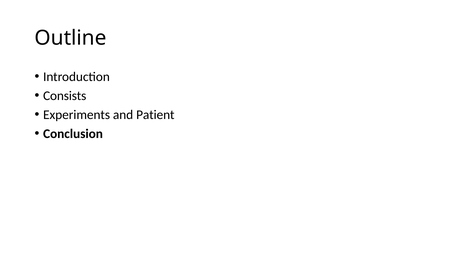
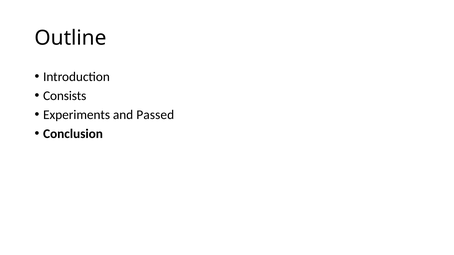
Patient: Patient -> Passed (155, 115)
